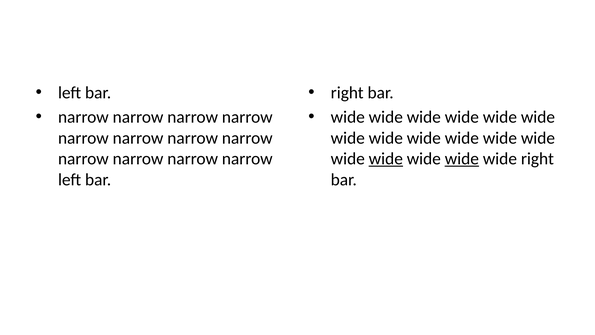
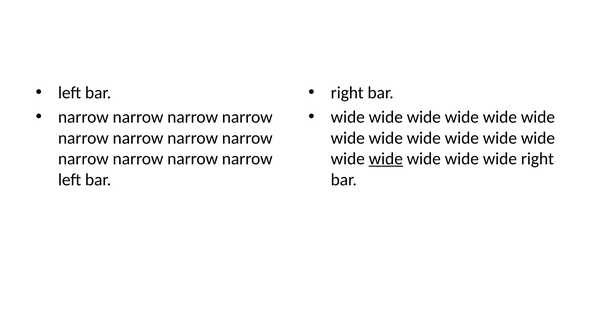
wide underline: present -> none (462, 159)
